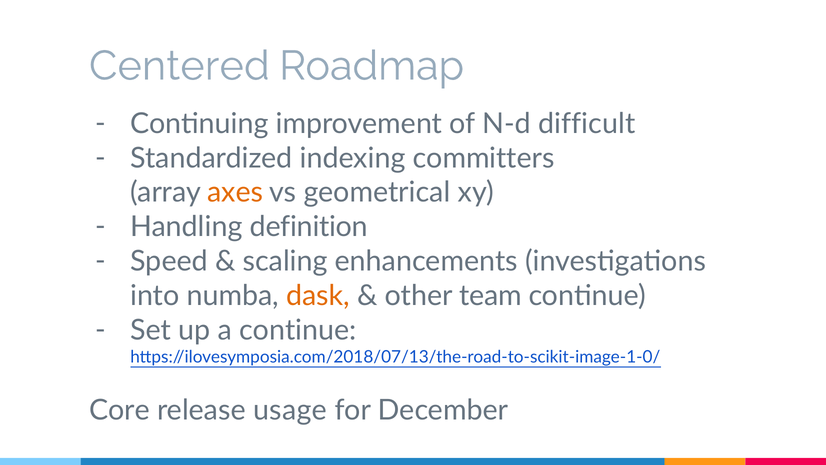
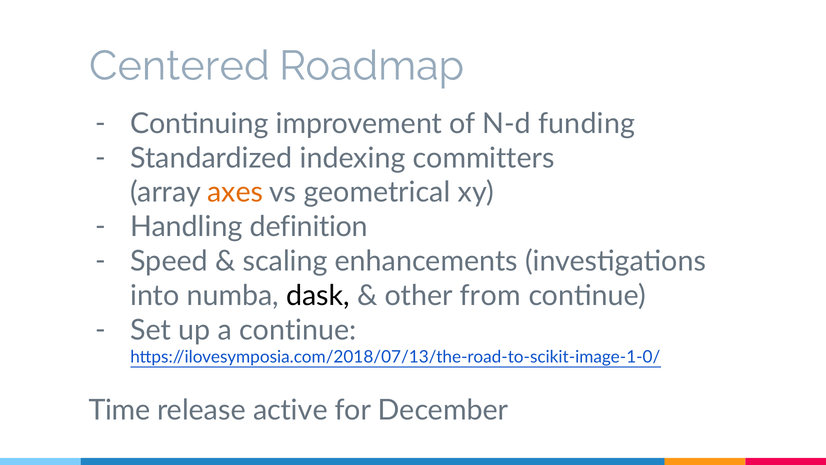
difficult: difficult -> funding (587, 124)
dask colour: orange -> black (318, 296)
team: team -> from (490, 296)
Core: Core -> Time (120, 410)
usage: usage -> active (290, 410)
